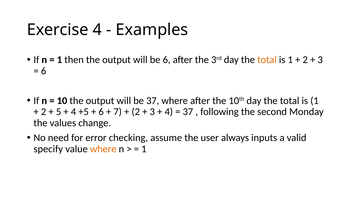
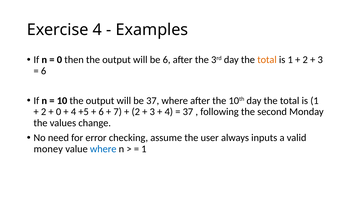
1: 1 -> 0 (59, 60)
5: 5 -> 0 (59, 112)
specify: specify -> money (48, 149)
where colour: orange -> blue (103, 149)
